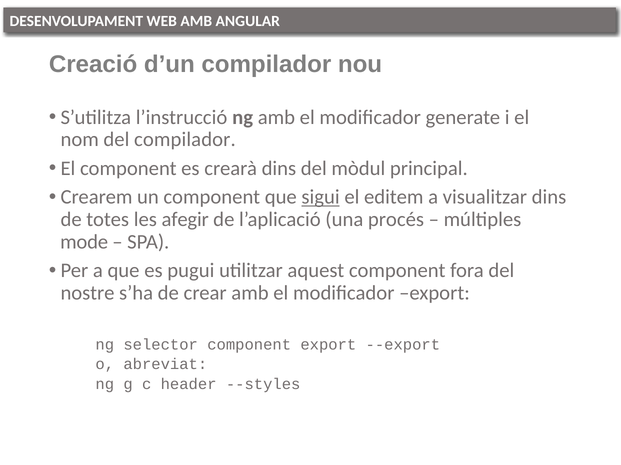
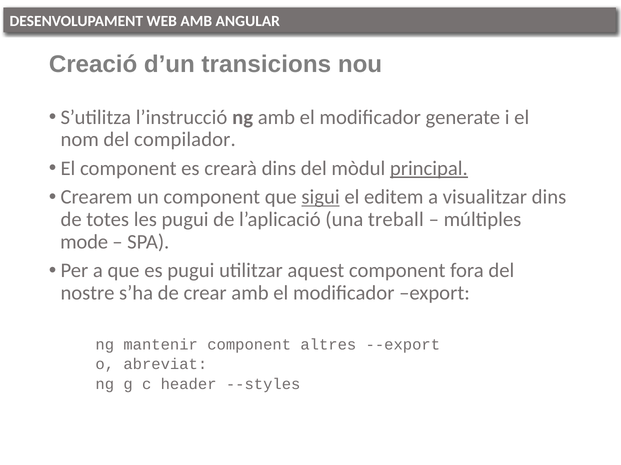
d’un compilador: compilador -> transicions (266, 64)
principal underline: none -> present (429, 169)
les afegir: afegir -> pugui (185, 220)
procés: procés -> treball (396, 220)
selector: selector -> mantenir (161, 345)
component export: export -> altres (328, 345)
